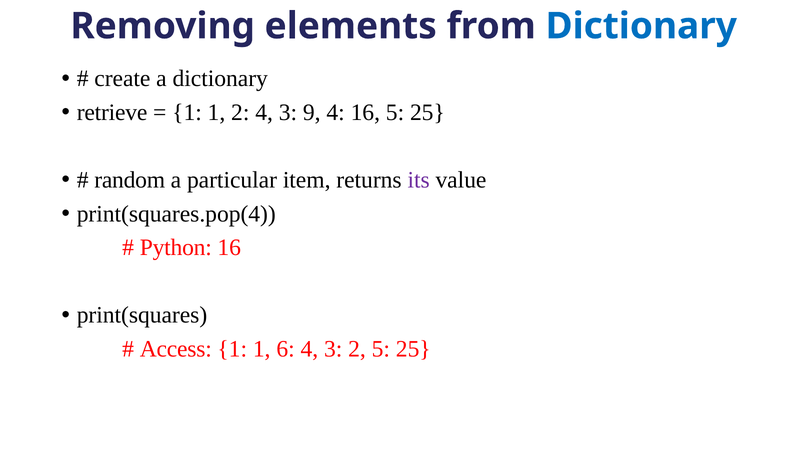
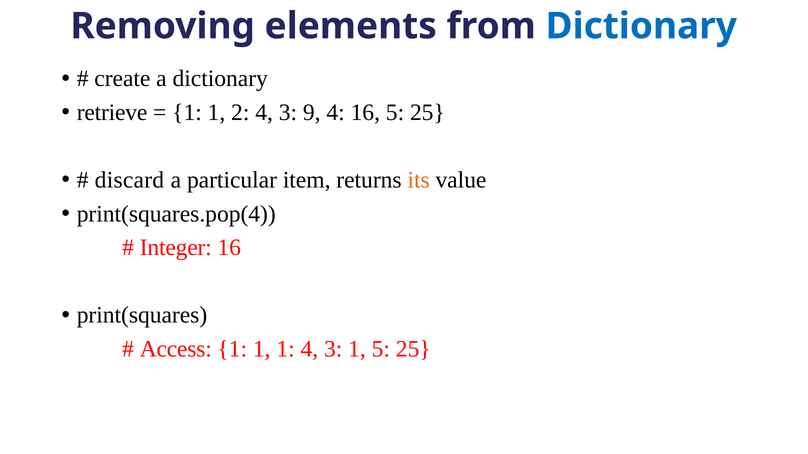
random: random -> discard (129, 180)
its colour: purple -> orange (419, 180)
Python: Python -> Integer (176, 248)
1 1 6: 6 -> 1 (286, 349)
3 2: 2 -> 1 (357, 349)
